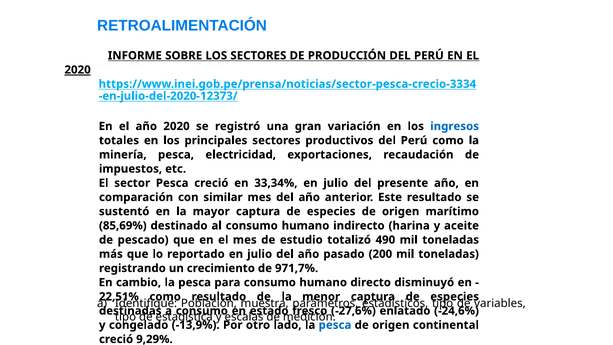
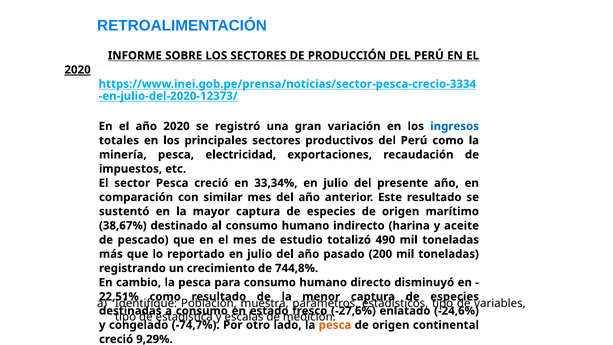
85,69%: 85,69% -> 38,67% (123, 226)
971,7%: 971,7% -> 744,8% (297, 268)
-13,9%: -13,9% -> -74,7% (196, 325)
pesca colour: blue -> orange (335, 325)
